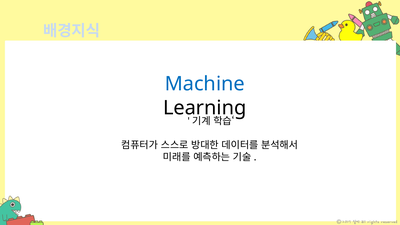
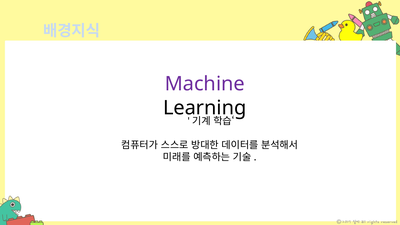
Machine colour: blue -> purple (205, 84)
